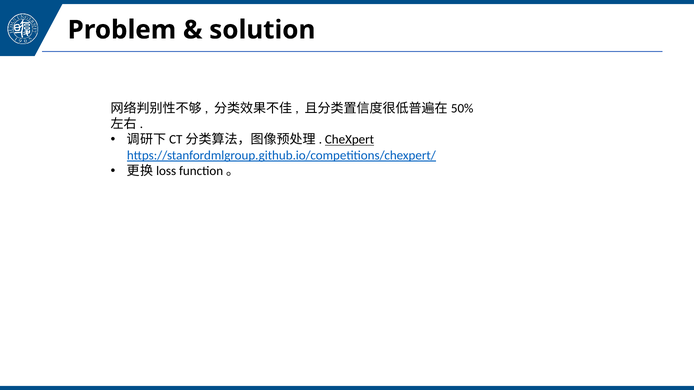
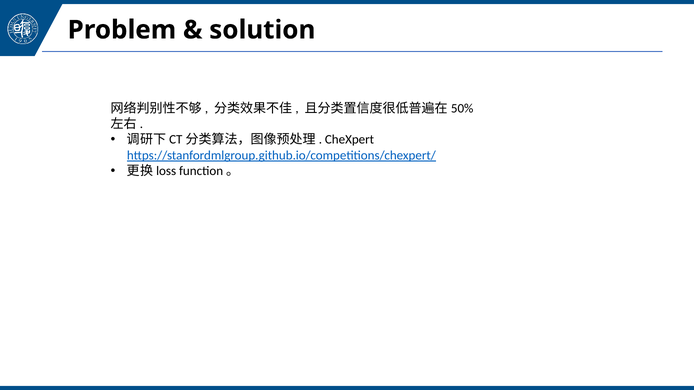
CheXpert underline: present -> none (349, 140)
